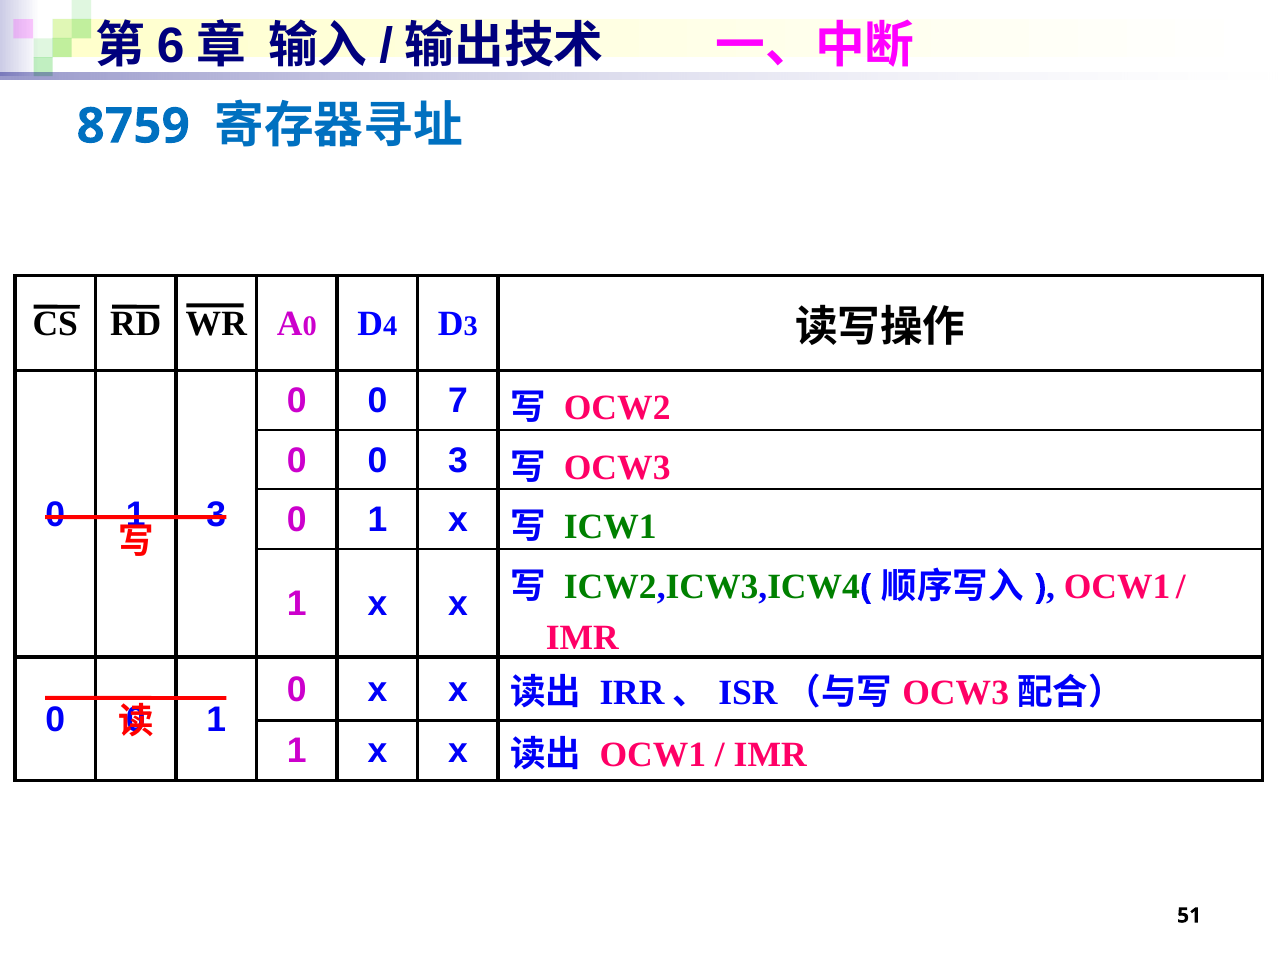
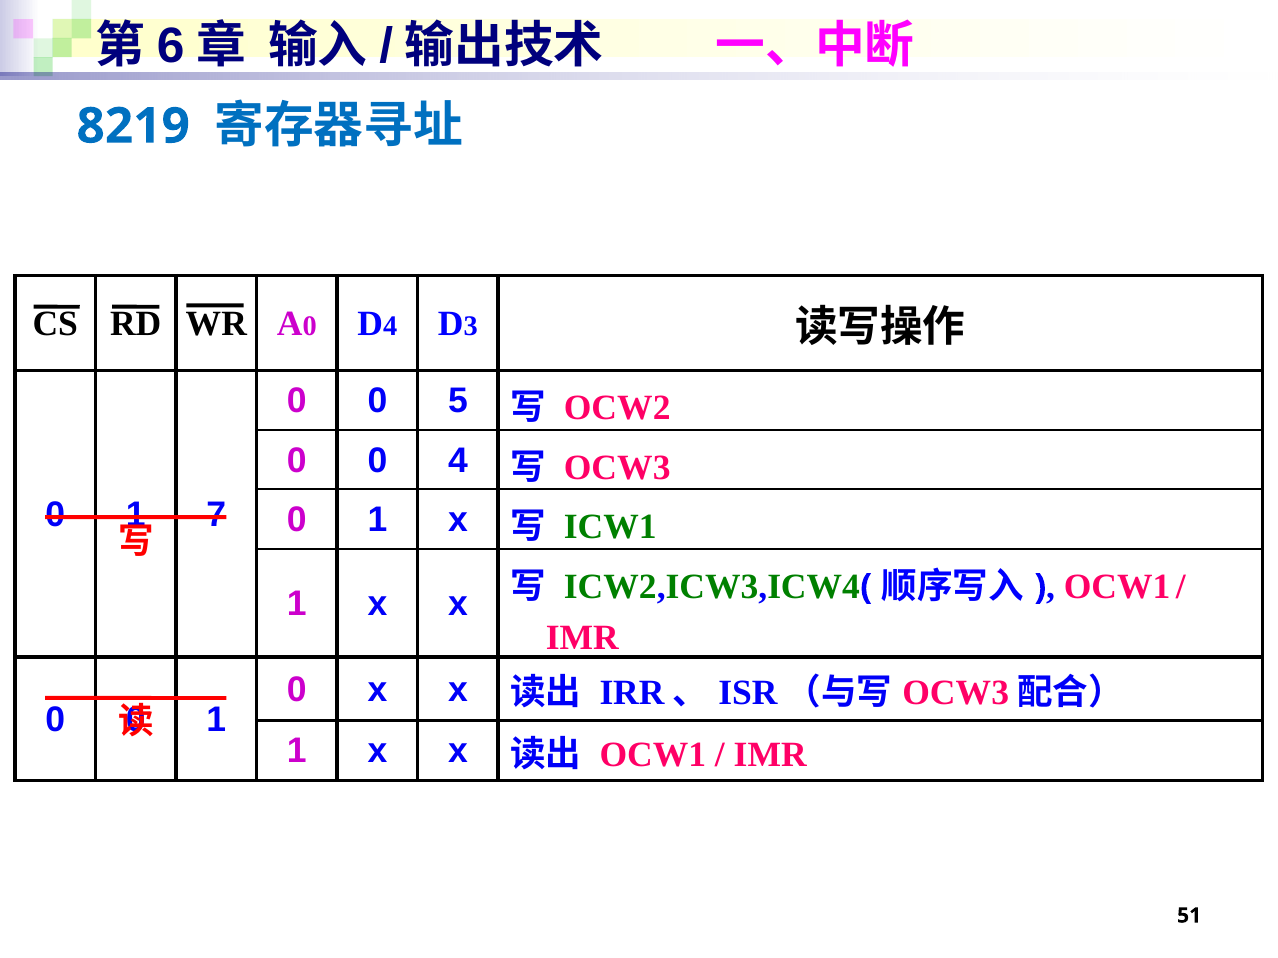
8759: 8759 -> 8219 (133, 126)
7: 7 -> 5 (458, 401)
0 3: 3 -> 4 (458, 461)
1 3: 3 -> 7 (216, 515)
